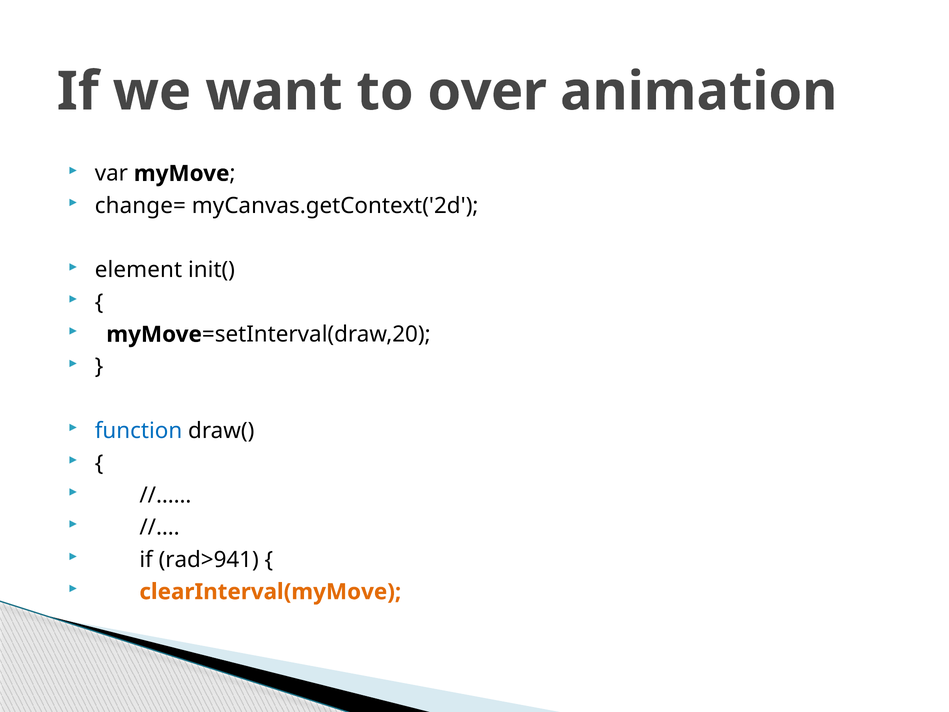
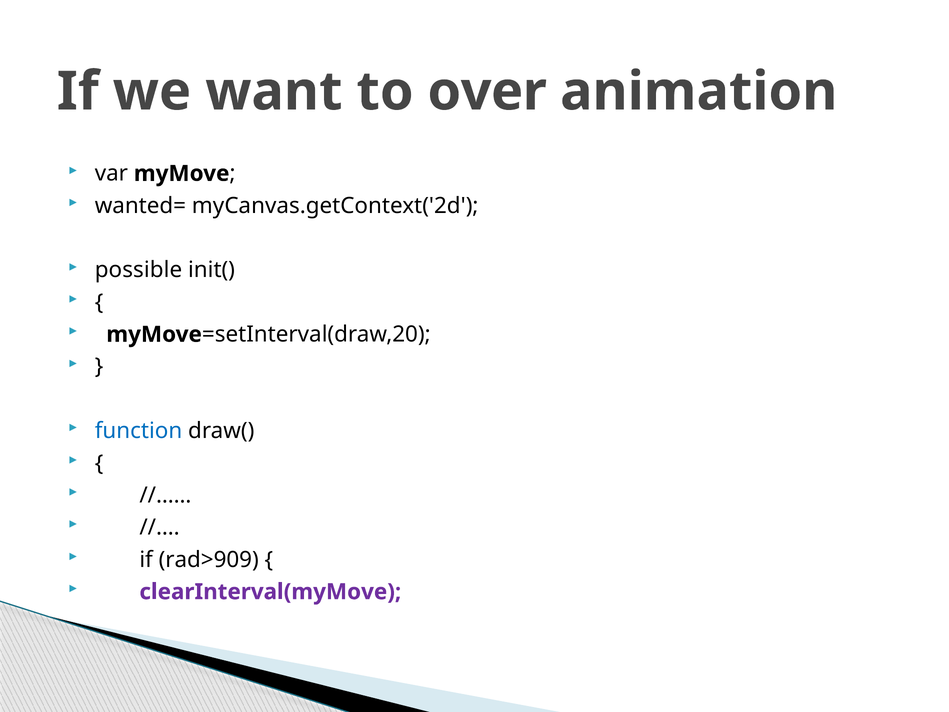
change=: change= -> wanted= (140, 206)
element: element -> possible (138, 270)
rad>941: rad>941 -> rad>909 (209, 559)
clearInterval(myMove colour: orange -> purple (270, 592)
